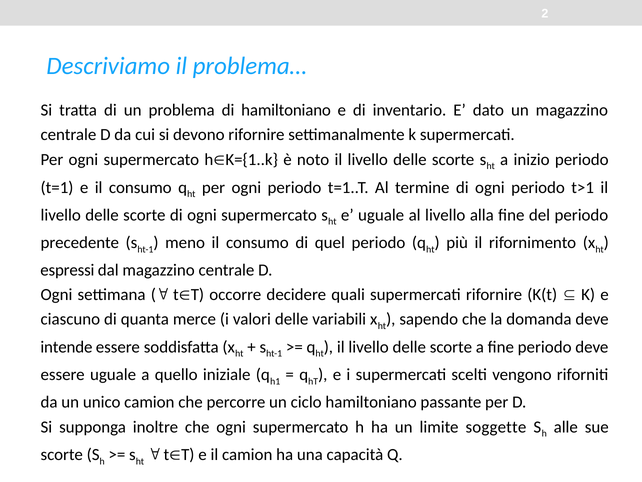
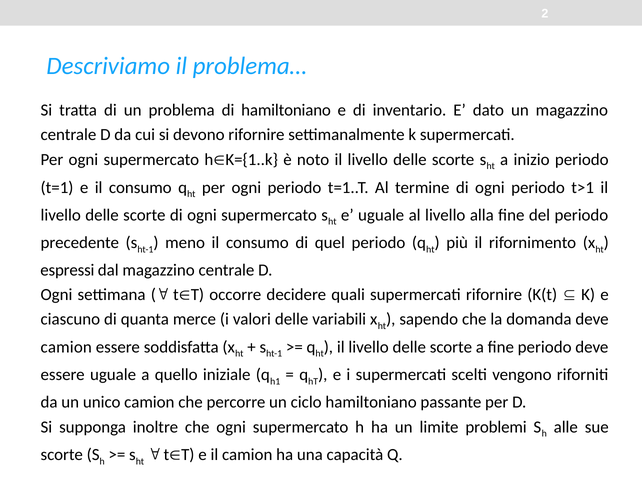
intende: intende -> camion (66, 347)
soggette: soggette -> problemi (496, 427)
